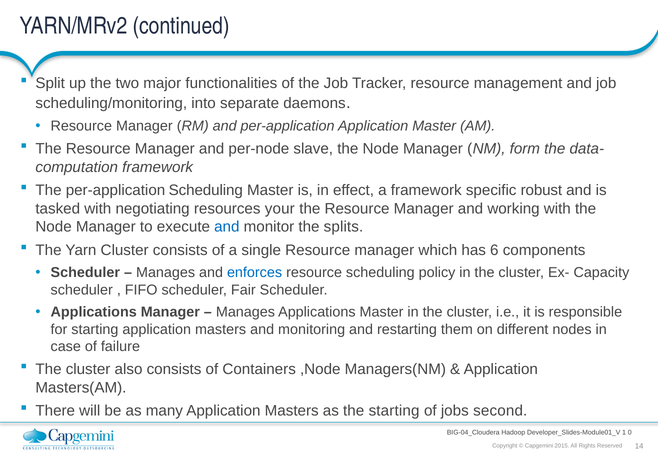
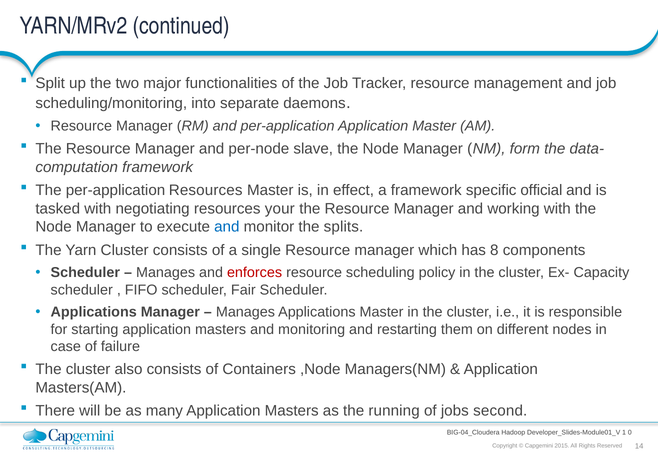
per-application Scheduling: Scheduling -> Resources (206, 191)
robust: robust -> official (541, 191)
6: 6 -> 8 (494, 250)
enforces colour: blue -> red (255, 273)
the starting: starting -> running (394, 411)
